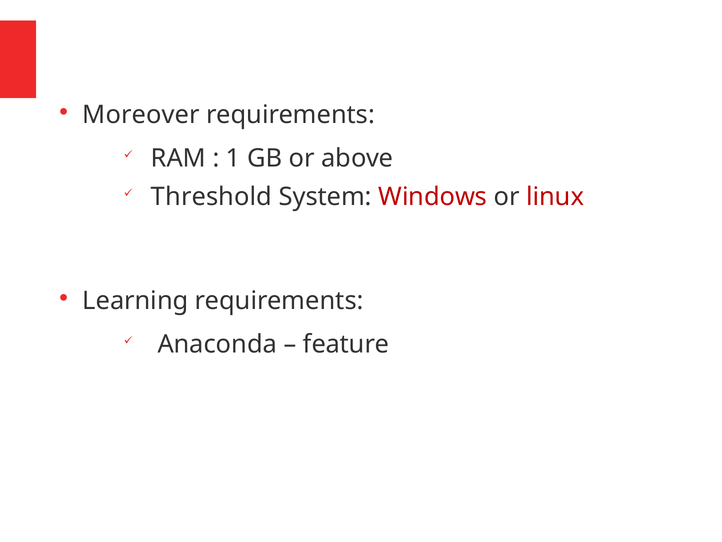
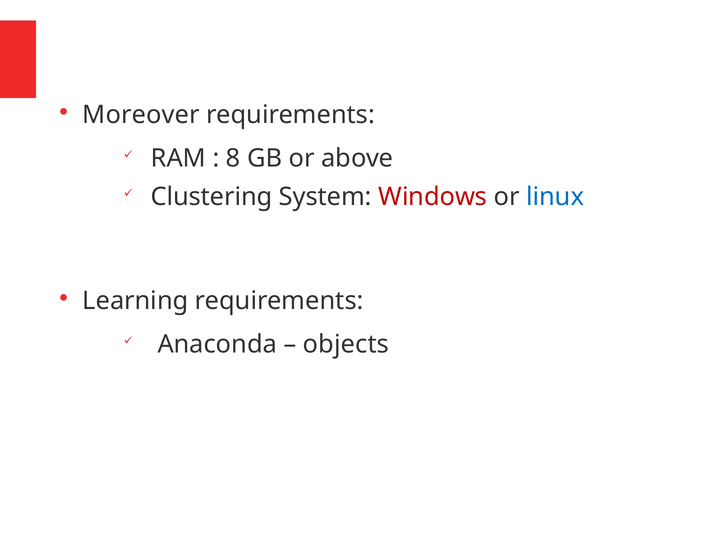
1: 1 -> 8 (233, 158)
Threshold: Threshold -> Clustering (212, 197)
linux colour: red -> blue (555, 197)
feature: feature -> objects (346, 344)
